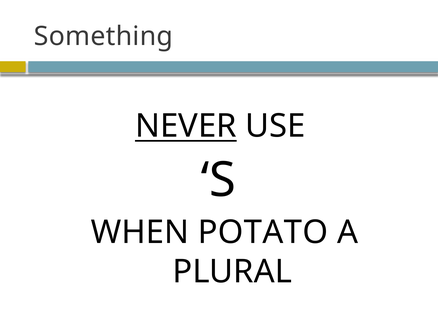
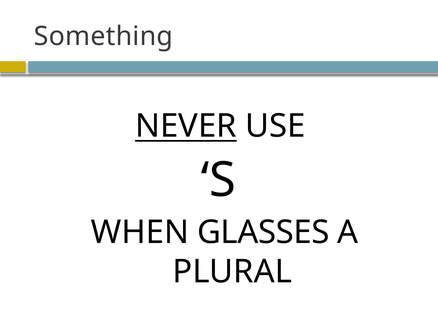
POTATO: POTATO -> GLASSES (263, 233)
